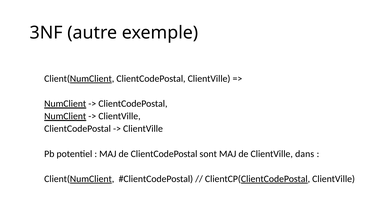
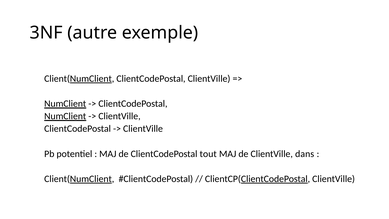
sont: sont -> tout (208, 154)
